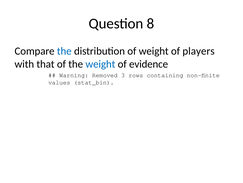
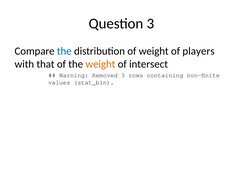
Question 8: 8 -> 3 (150, 24)
weight colour: blue -> orange (100, 64)
evidence: evidence -> intersect (149, 64)
